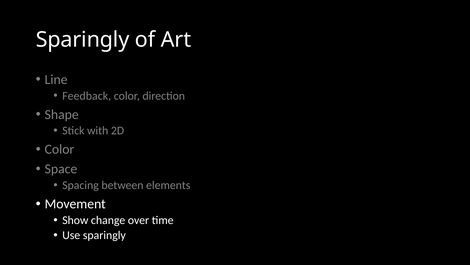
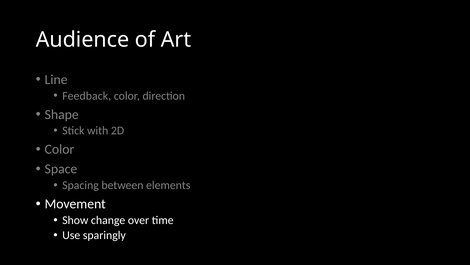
Sparingly: Sparingly -> Audience (83, 39)
